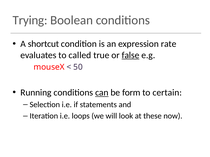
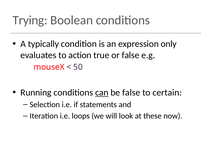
shortcut: shortcut -> typically (43, 44)
rate: rate -> only (169, 44)
called: called -> action (80, 55)
false underline: present -> none (131, 55)
be form: form -> false (131, 93)
